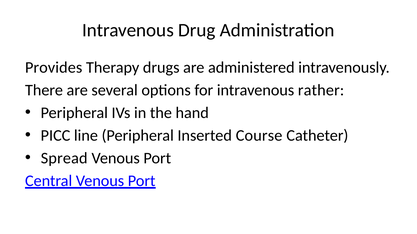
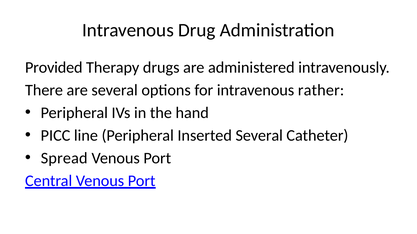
Provides: Provides -> Provided (54, 68)
Inserted Course: Course -> Several (259, 136)
